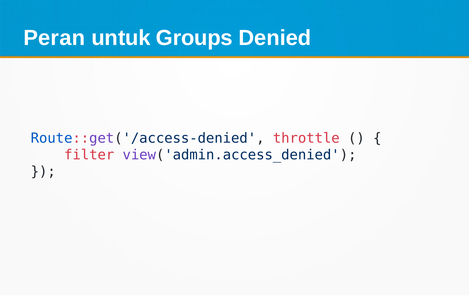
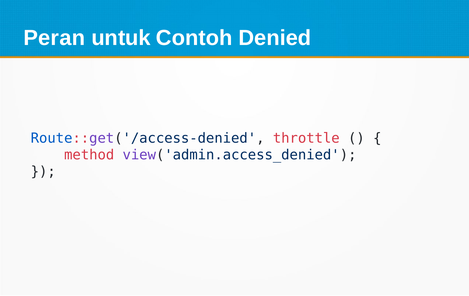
Groups: Groups -> Contoh (194, 38)
filter: filter -> method (89, 155)
